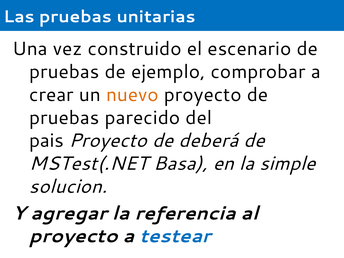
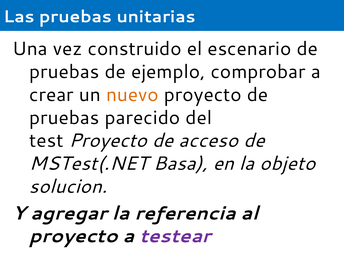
pais: pais -> test (46, 141)
deberá: deberá -> acceso (208, 141)
simple: simple -> objeto (287, 164)
testear colour: blue -> purple (175, 236)
